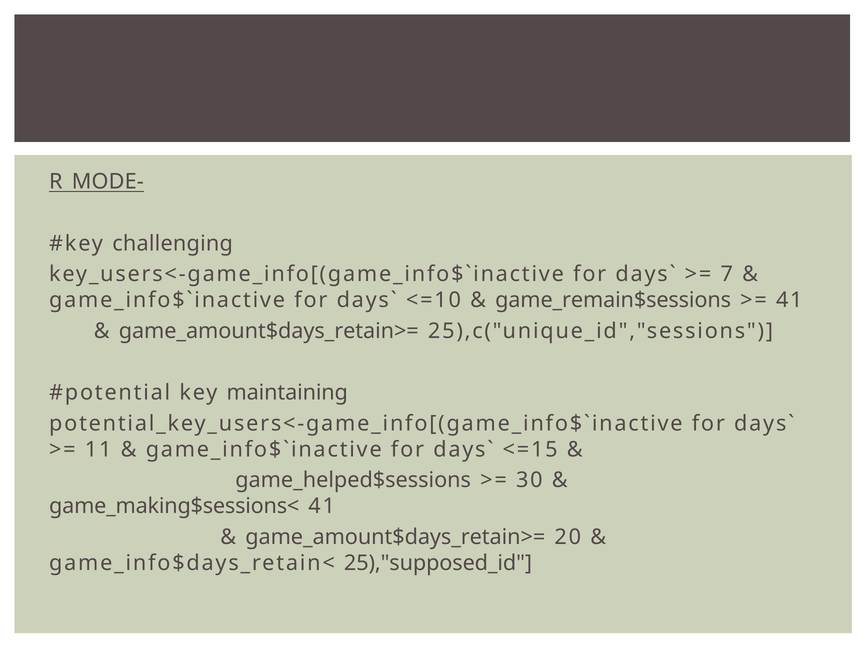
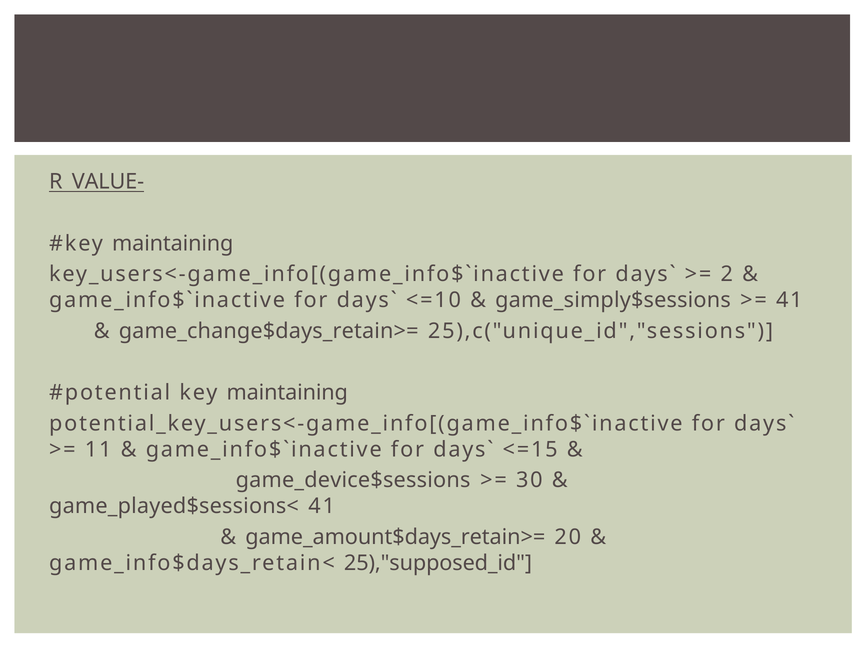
MODE-: MODE- -> VALUE- (108, 182)
challenging: challenging -> maintaining (173, 243)
7: 7 -> 2 (727, 274)
game_remain$sessions: game_remain$sessions -> game_simply$sessions (613, 300)
game_amount$days_retain>=: game_amount$days_retain>= -> game_change$days_retain>= (269, 331)
game_helped$sessions: game_helped$sessions -> game_device$sessions (353, 480)
game_making$sessions<: game_making$sessions< -> game_played$sessions< (174, 506)
